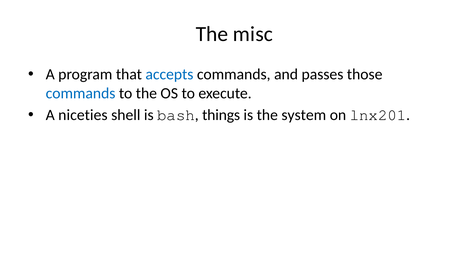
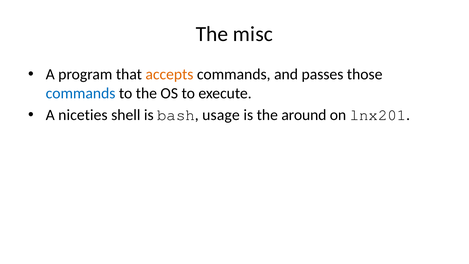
accepts colour: blue -> orange (169, 74)
things: things -> usage (221, 115)
system: system -> around (304, 115)
